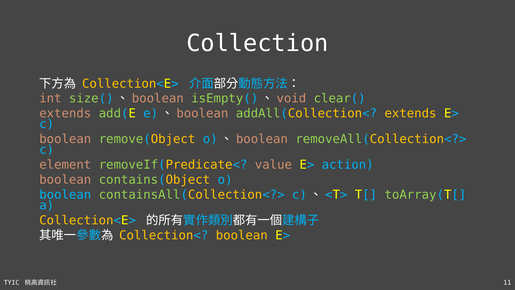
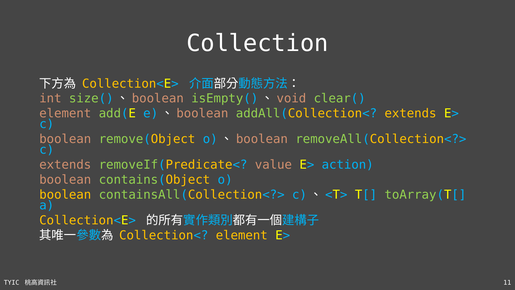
extends: extends -> element (65, 113)
element: element -> extends (65, 165)
boolean colour: light blue -> yellow (65, 195)
Collection< boolean: boolean -> element (242, 235)
